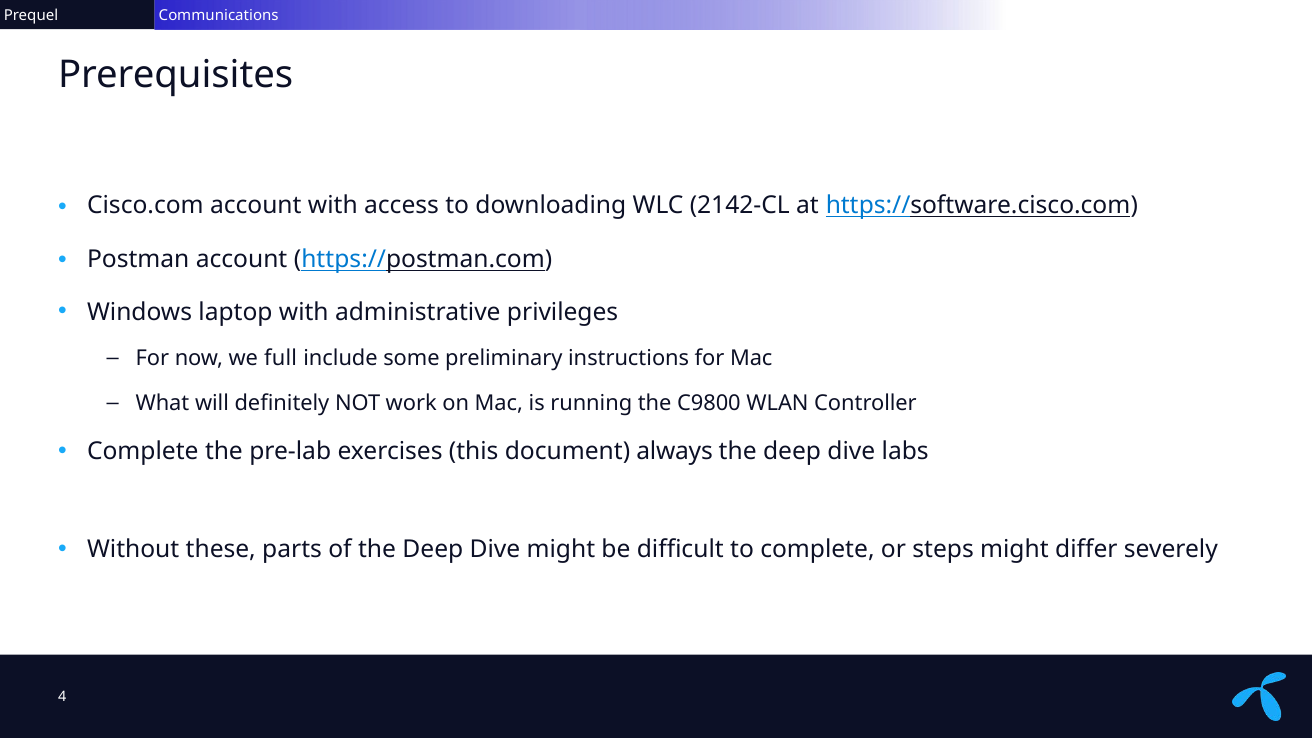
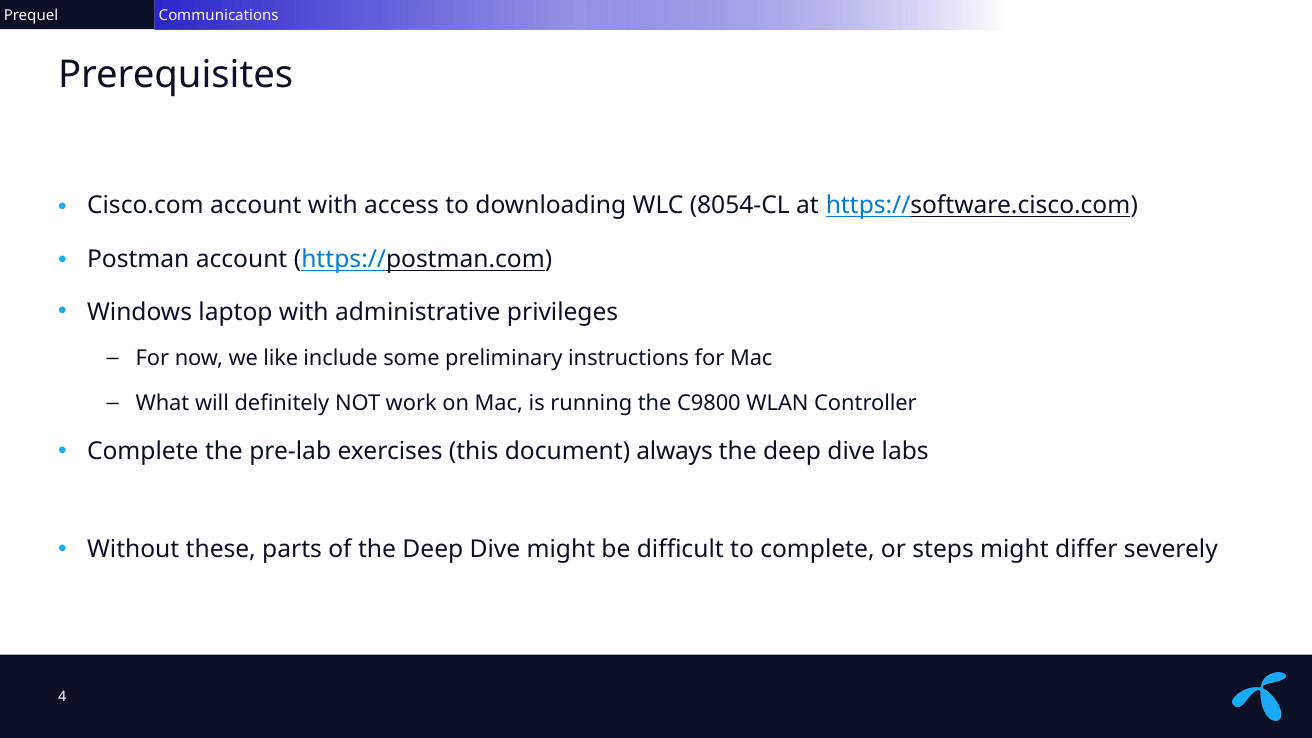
2142-CL: 2142-CL -> 8054-CL (740, 205)
full: full -> like (281, 359)
